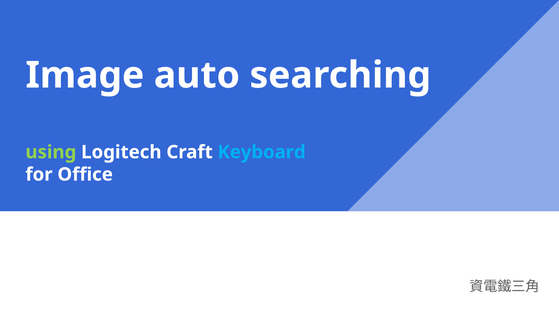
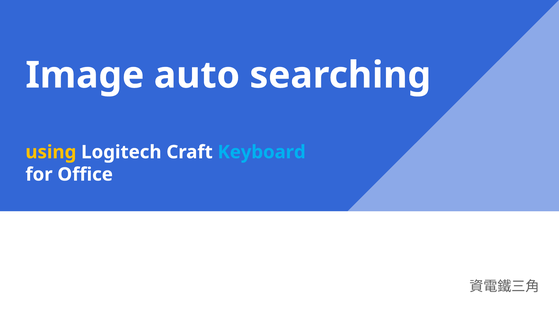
using colour: light green -> yellow (51, 152)
